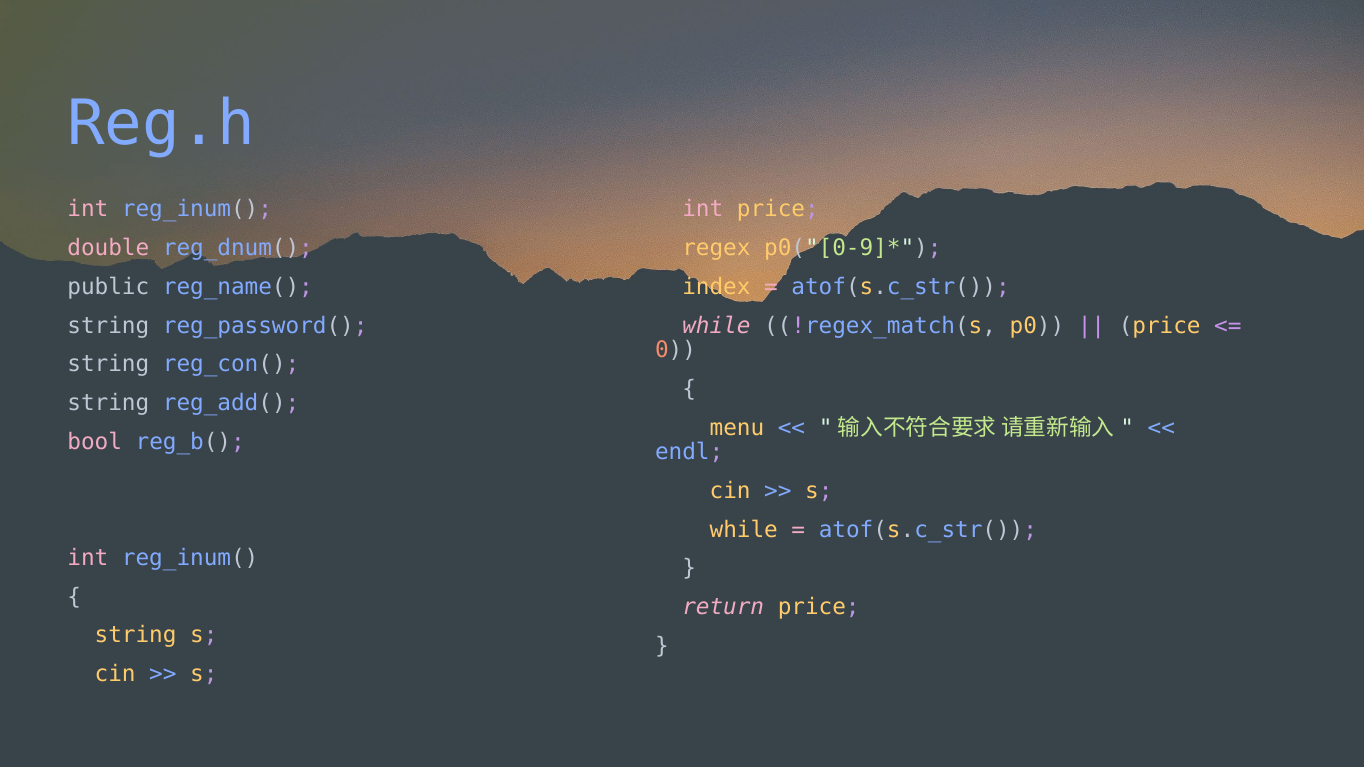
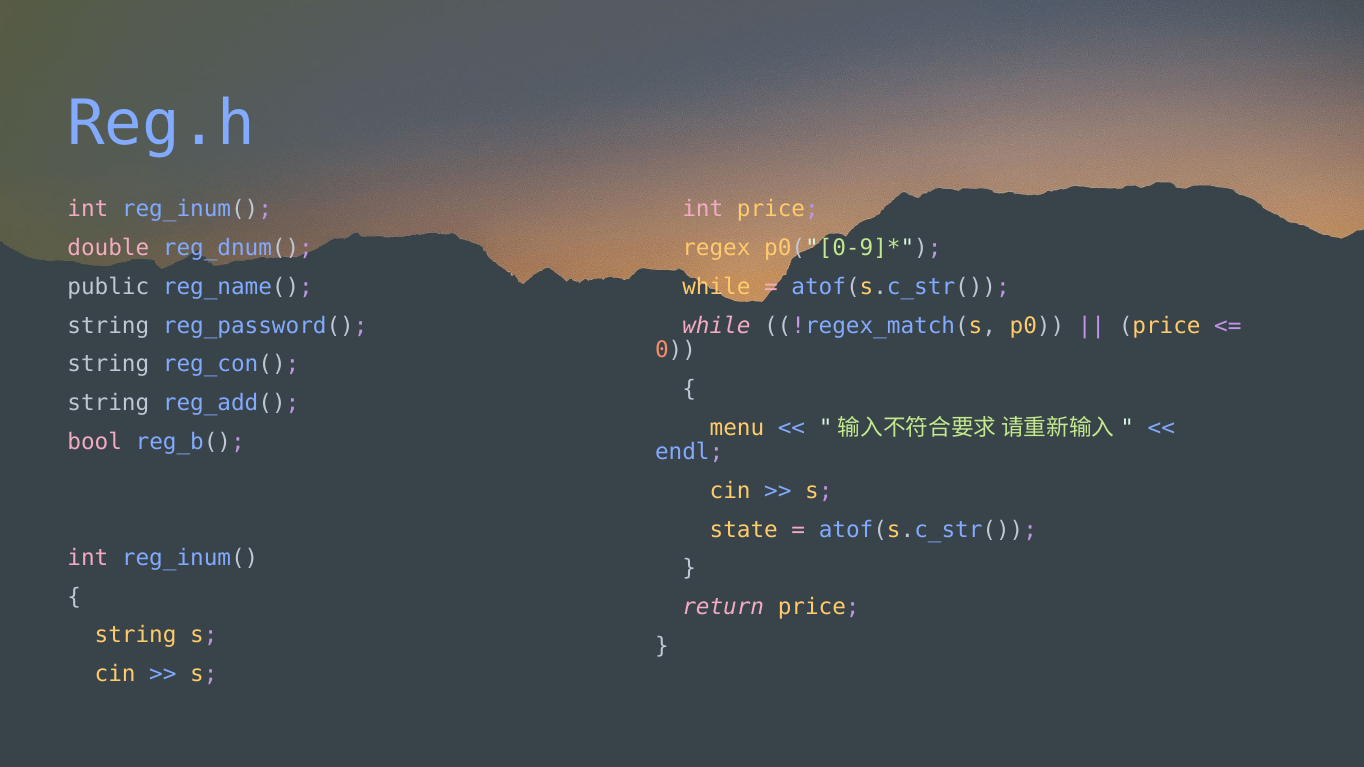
index: index -> while (716, 287)
while: while -> state (744, 530)
